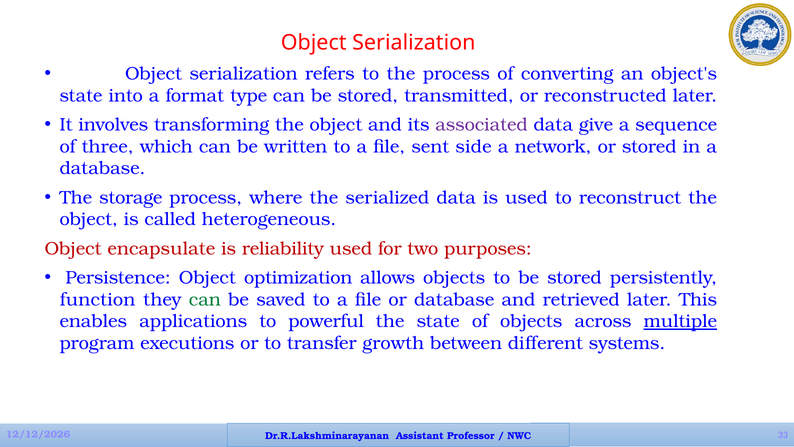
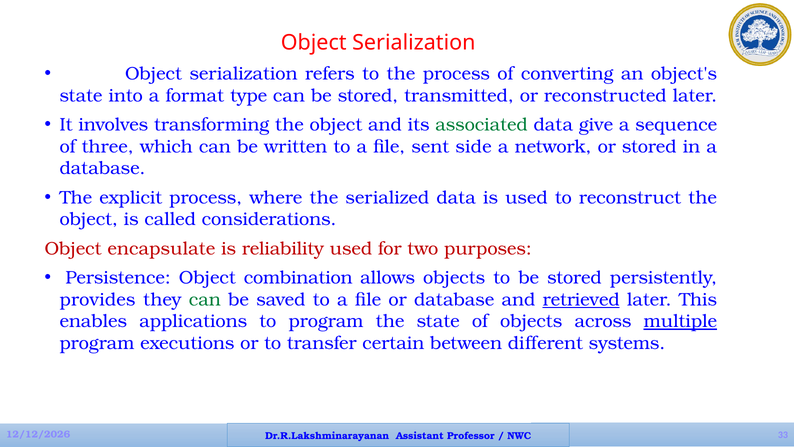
associated colour: purple -> green (482, 125)
storage: storage -> explicit (131, 197)
heterogeneous: heterogeneous -> considerations (269, 219)
optimization: optimization -> combination (298, 277)
function: function -> provides (98, 299)
retrieved underline: none -> present (581, 299)
to powerful: powerful -> program (326, 321)
growth: growth -> certain (393, 343)
